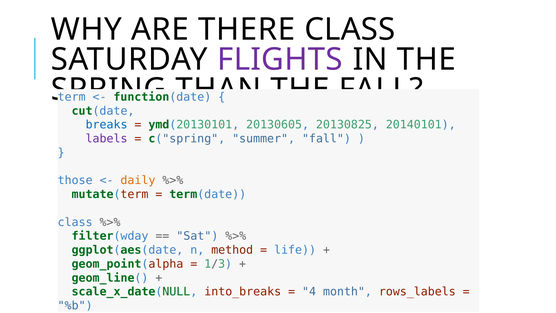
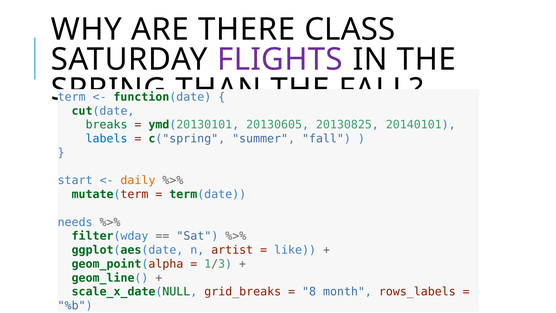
breaks colour: blue -> green (107, 125)
labels colour: purple -> blue (107, 139)
those: those -> start (75, 180)
class: class -> needs (75, 222)
method: method -> artist (232, 250)
life: life -> like (295, 250)
into_breaks: into_breaks -> grid_breaks (243, 292)
4: 4 -> 8 (309, 292)
